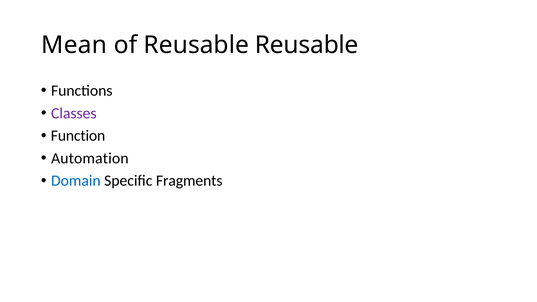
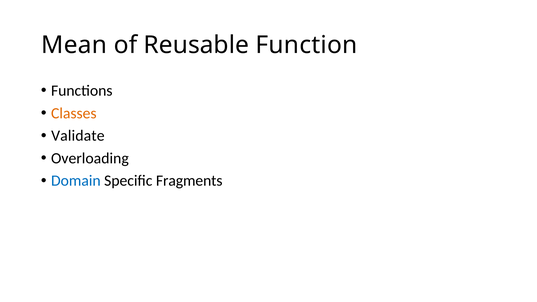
Reusable Reusable: Reusable -> Function (306, 45)
Classes colour: purple -> orange (74, 113)
Function: Function -> Validate (78, 136)
Automation: Automation -> Overloading (90, 158)
